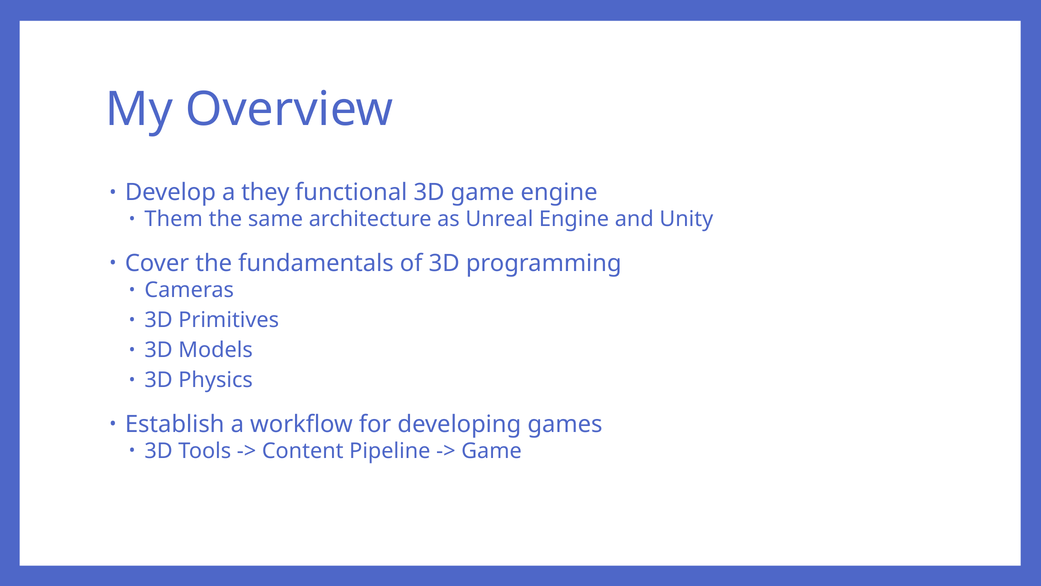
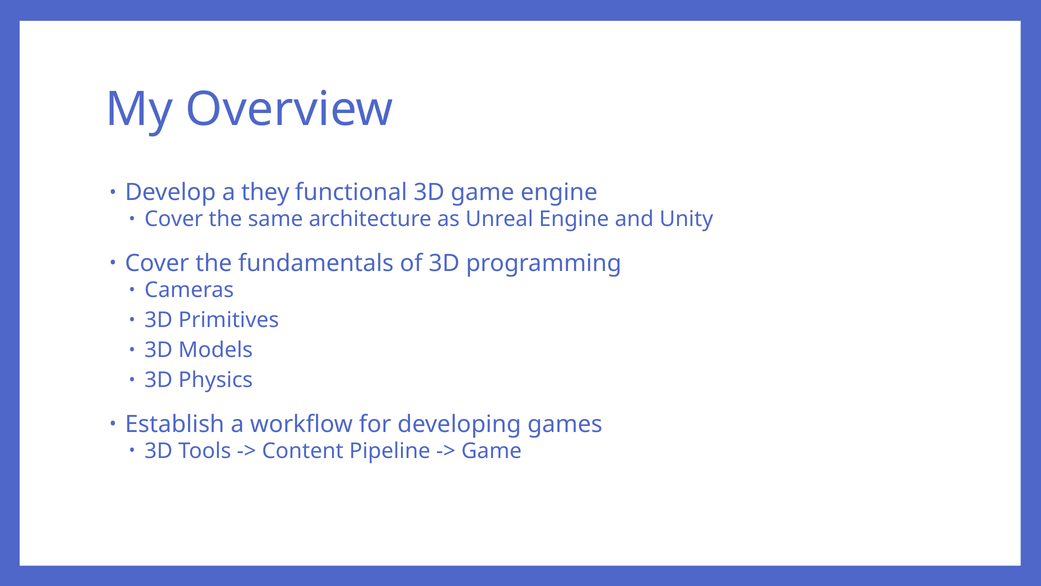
Them: Them -> Cover (174, 219)
